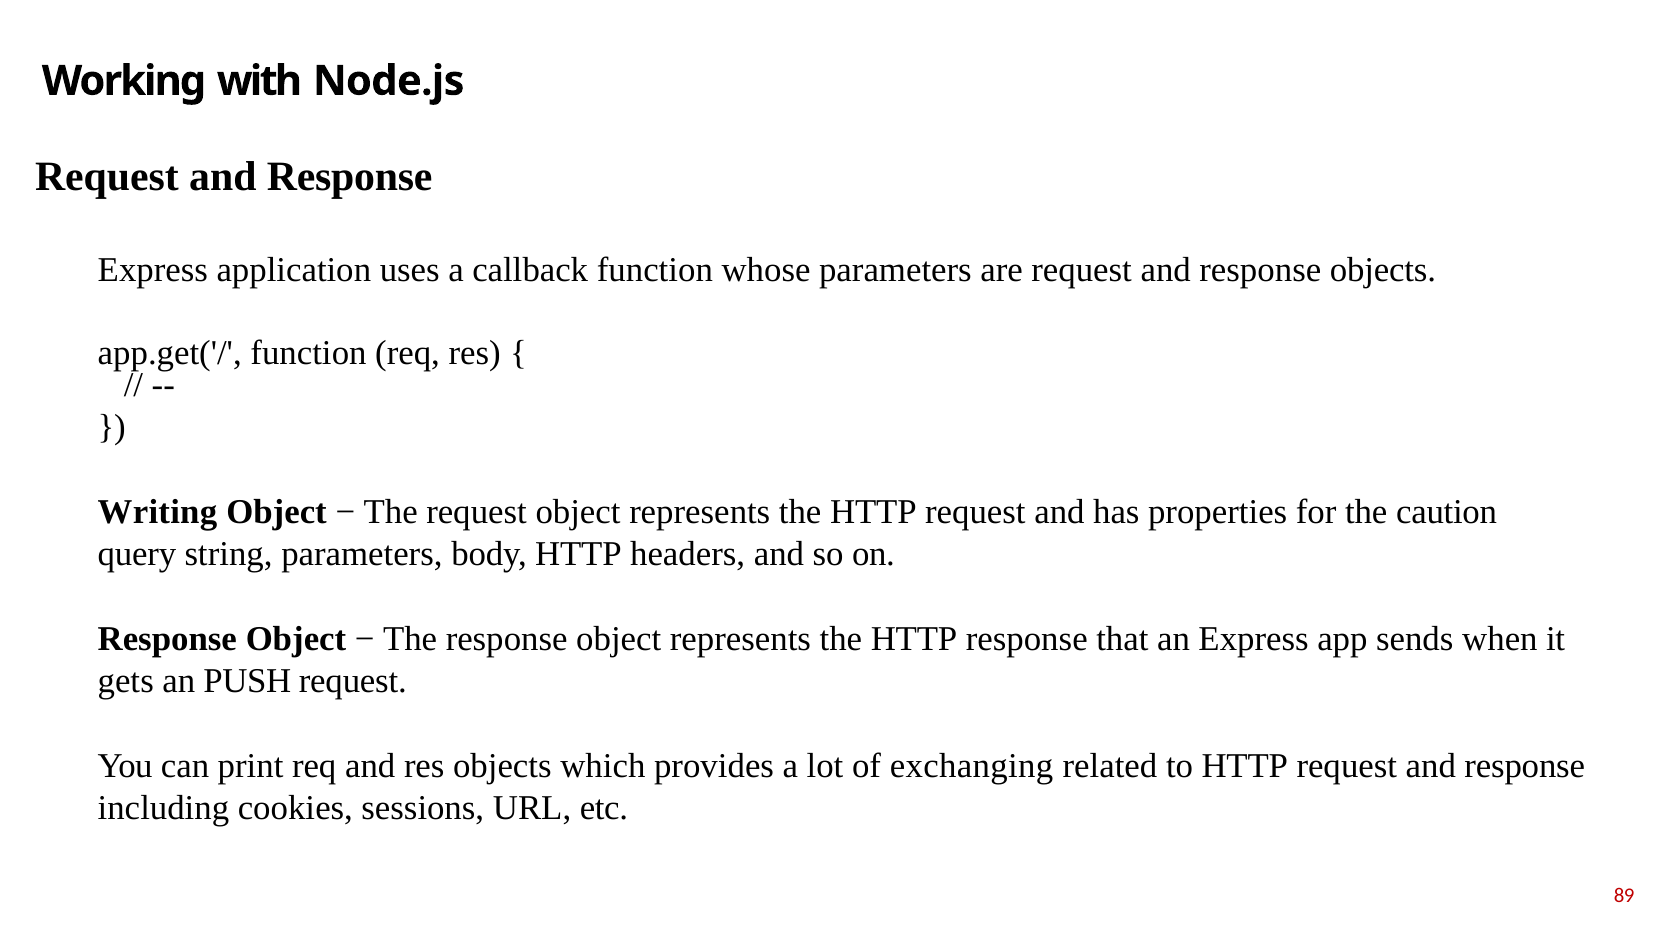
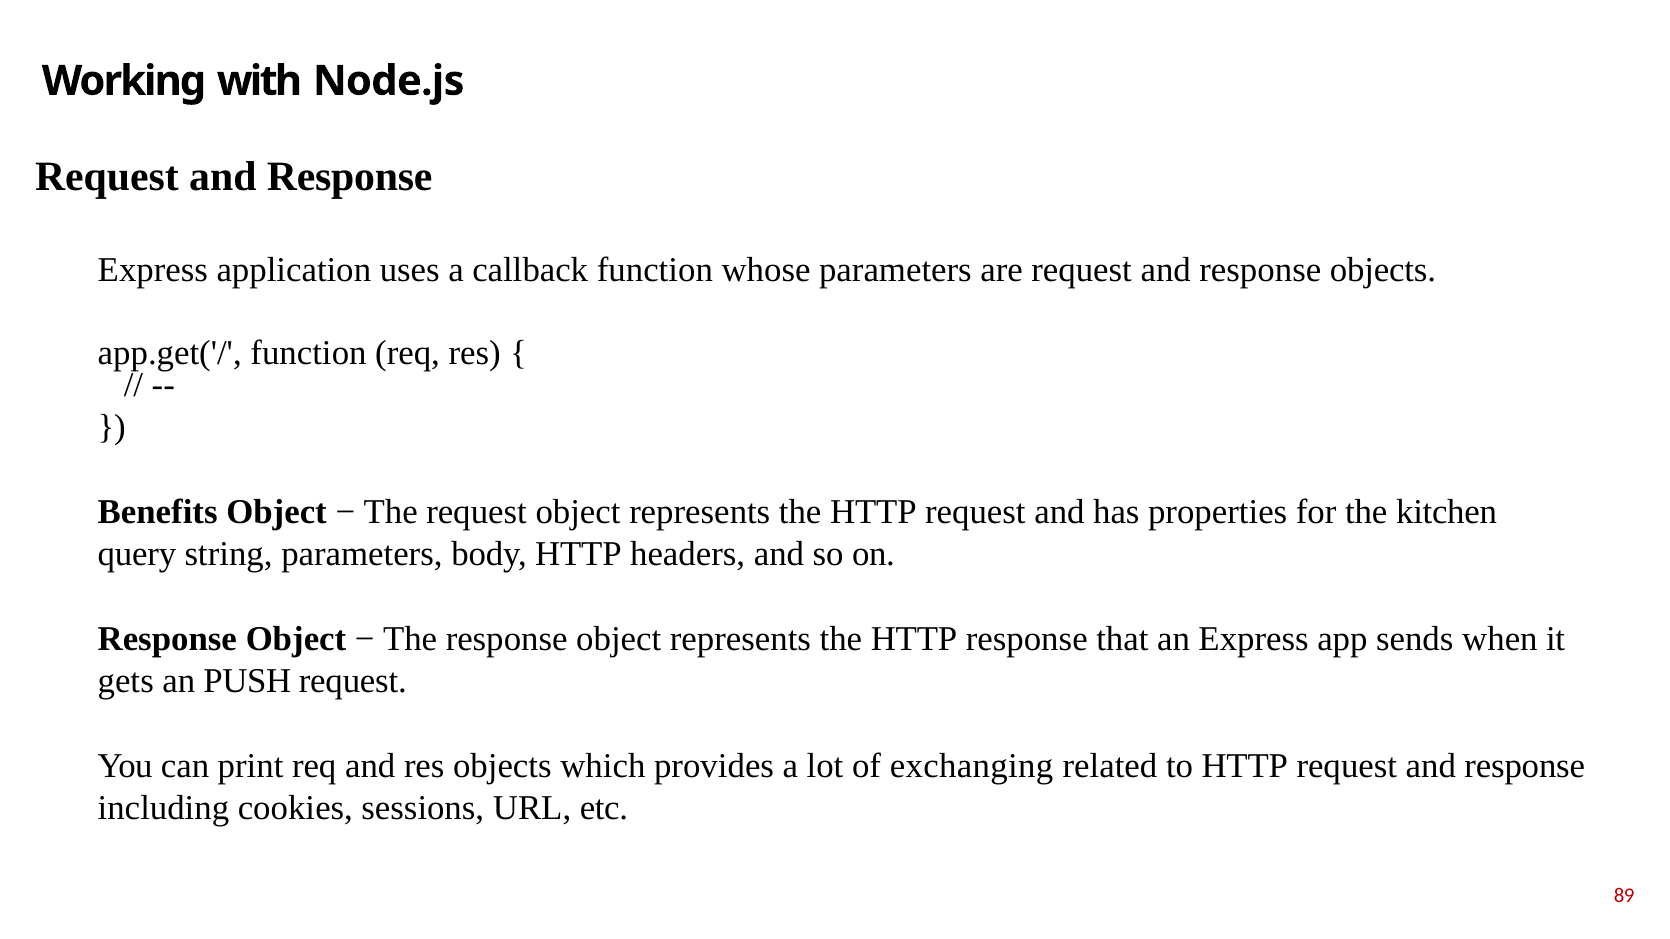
Writing: Writing -> Benefits (158, 512)
caution: caution -> kitchen (1447, 512)
